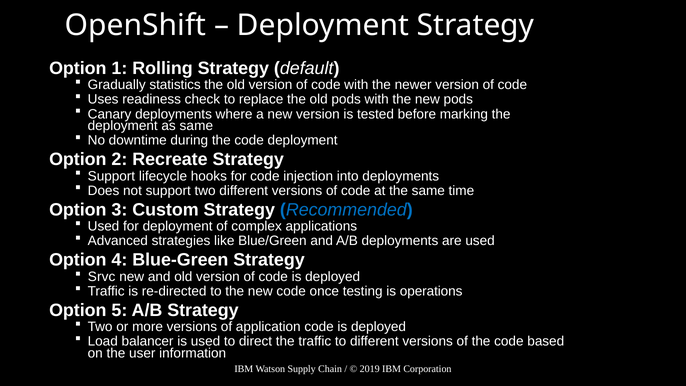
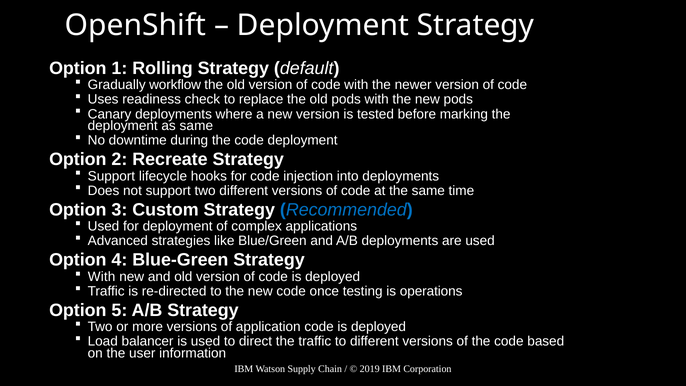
statistics: statistics -> workflow (175, 85)
Srvc: Srvc -> With (102, 277)
